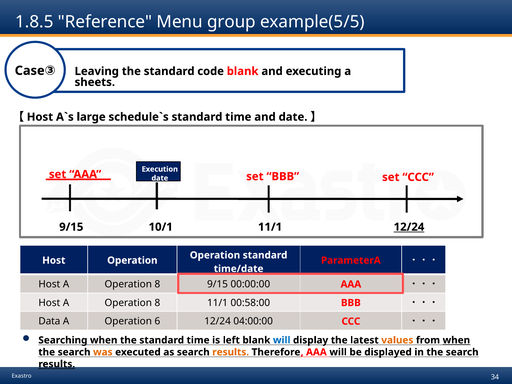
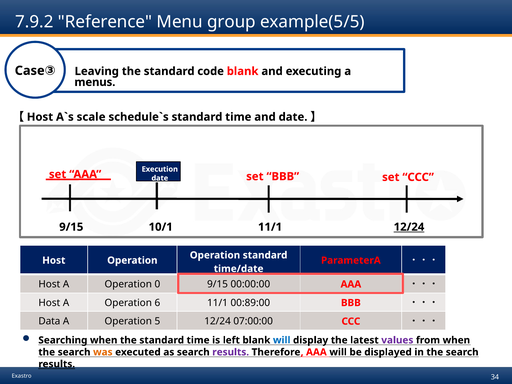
1.8.5: 1.8.5 -> 7.9.2 (34, 22)
sheets: sheets -> menus (95, 82)
large: large -> scale (91, 117)
8: 8 -> 0 (157, 284)
8: 8 -> 6 (157, 303)
00:58:00: 00:58:00 -> 00:89:00 (250, 303)
6: 6 -> 5 (157, 321)
04:00:00: 04:00:00 -> 07:00:00 (253, 321)
values colour: orange -> purple (397, 340)
when underline: present -> none (456, 340)
results colour: orange -> purple (231, 352)
